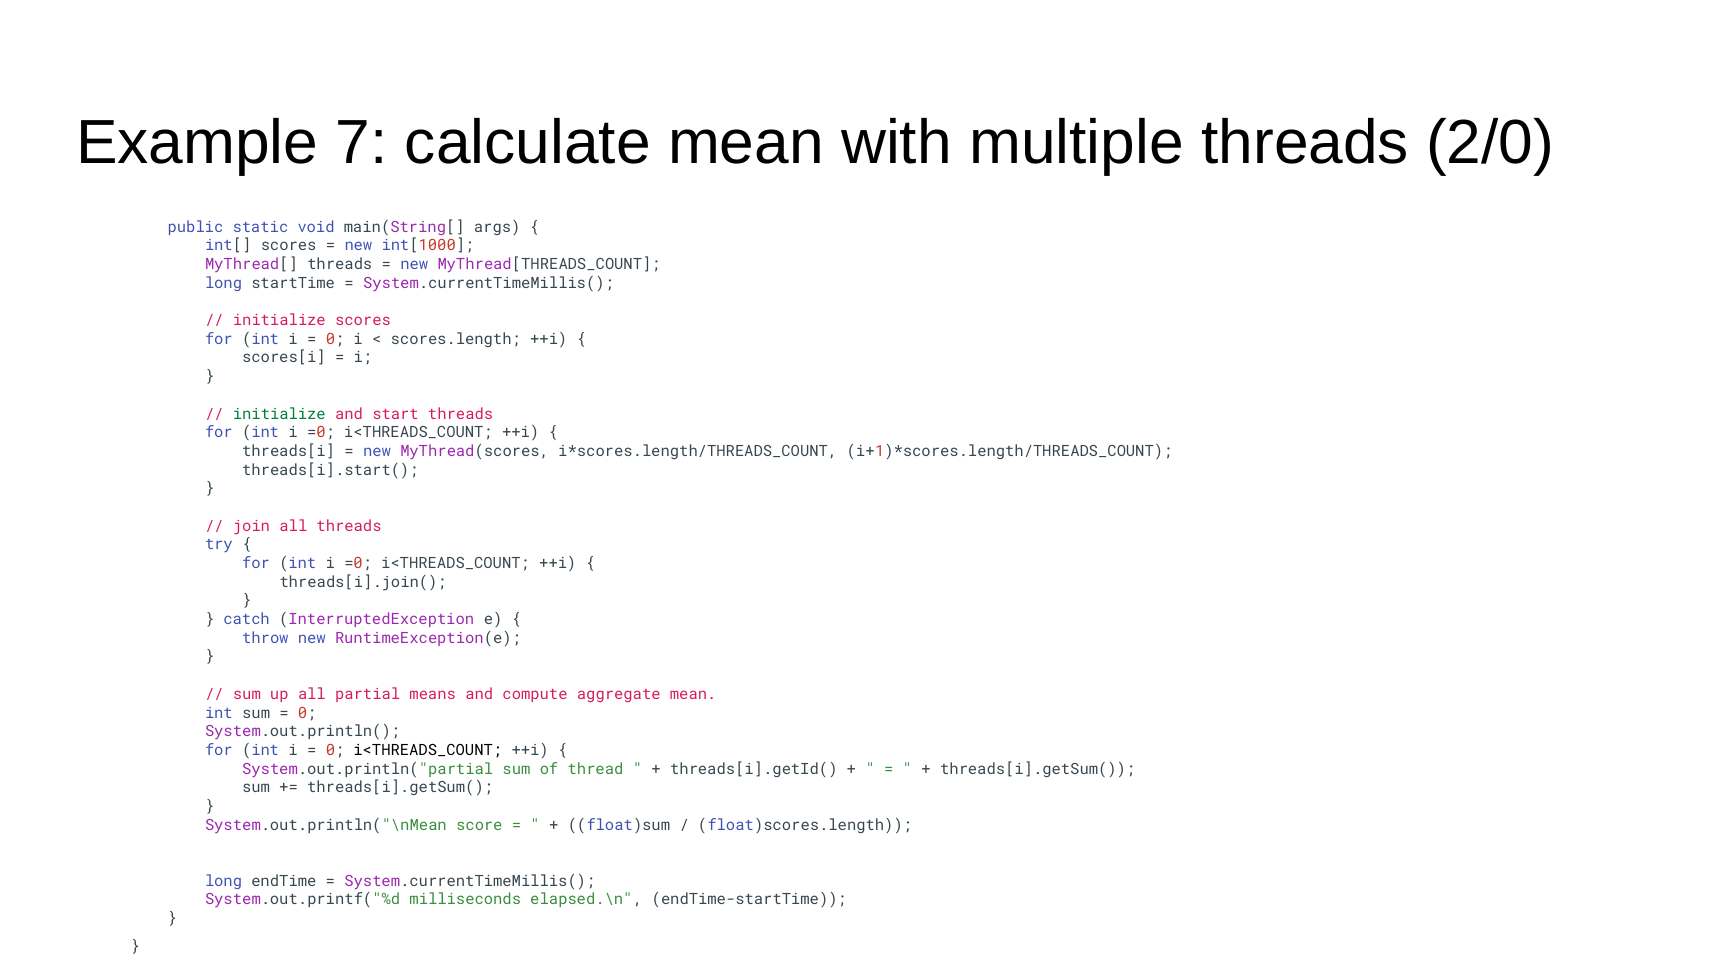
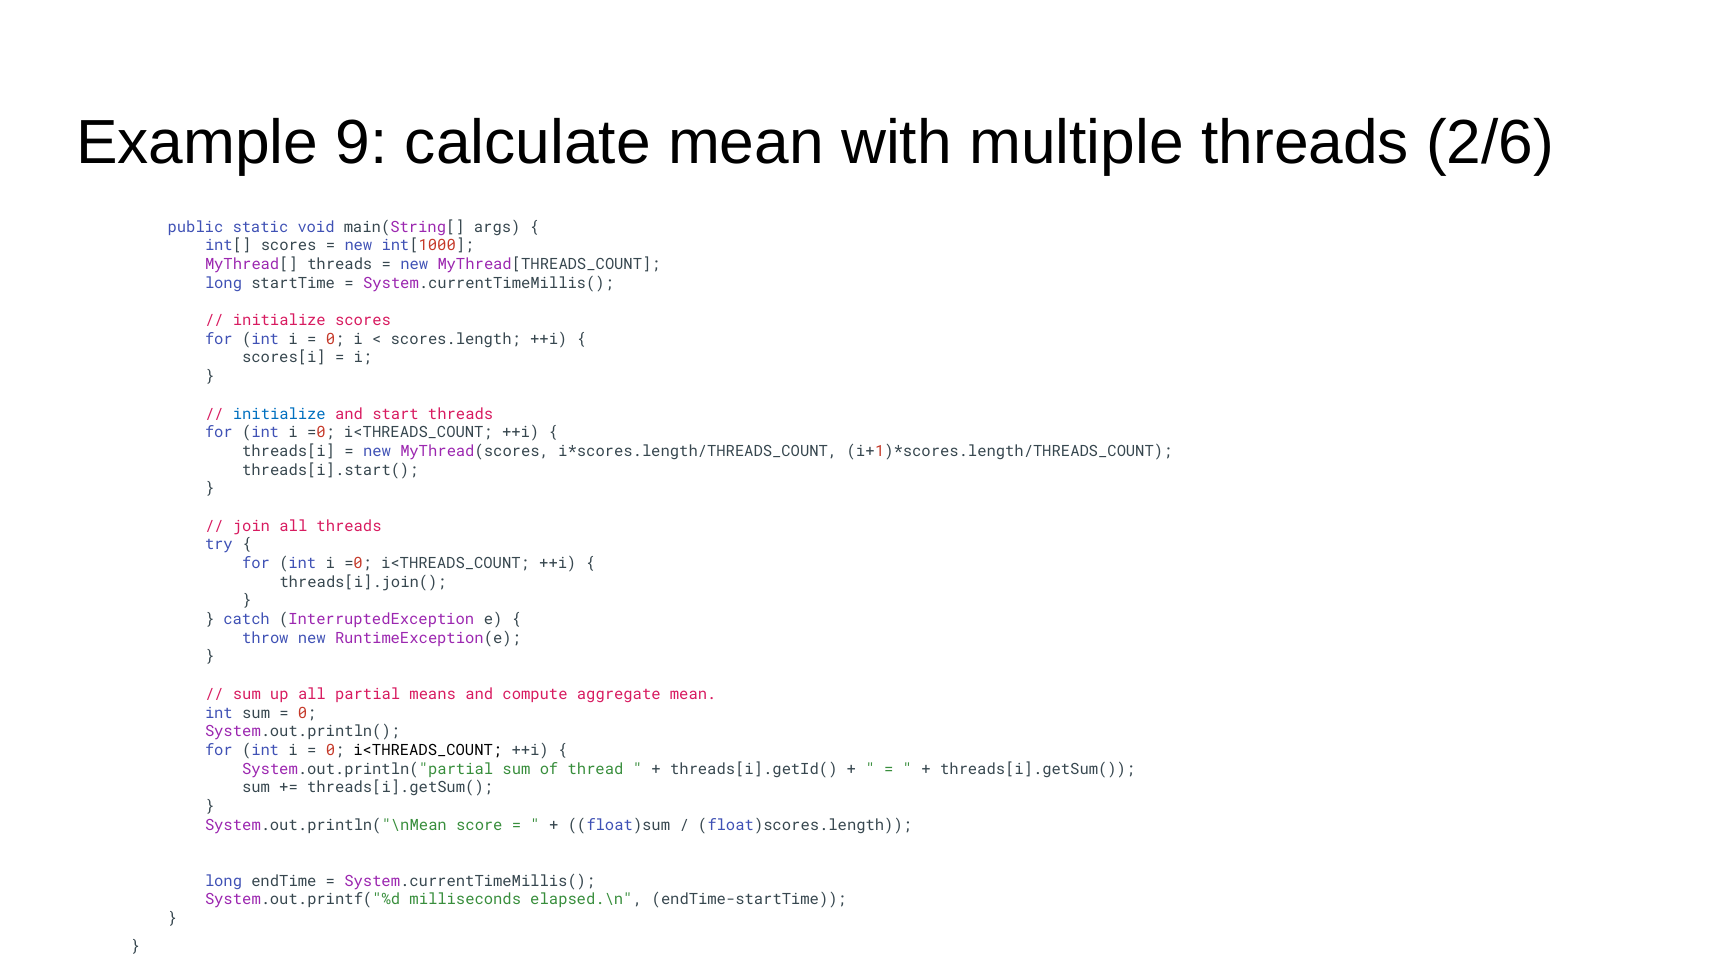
7: 7 -> 9 (362, 143)
2/0: 2/0 -> 2/6 (1490, 143)
initialize colour: green -> blue (279, 414)
